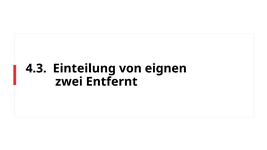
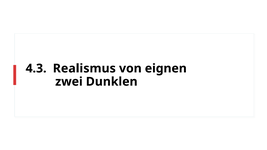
Einteilung: Einteilung -> Realismus (84, 69)
Entfernt: Entfernt -> Dunklen (112, 82)
